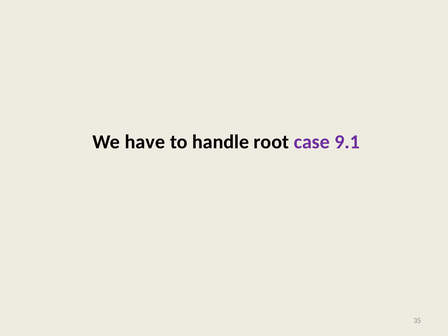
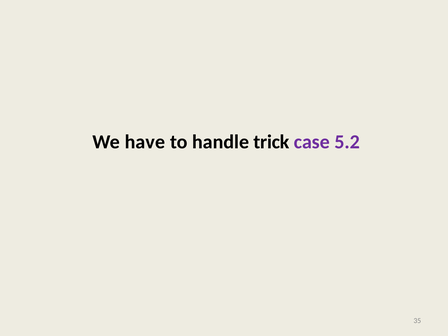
root: root -> trick (271, 142)
9.1: 9.1 -> 5.2 (347, 142)
